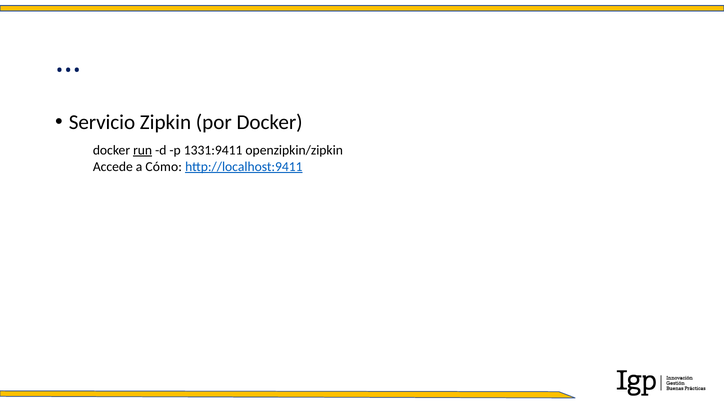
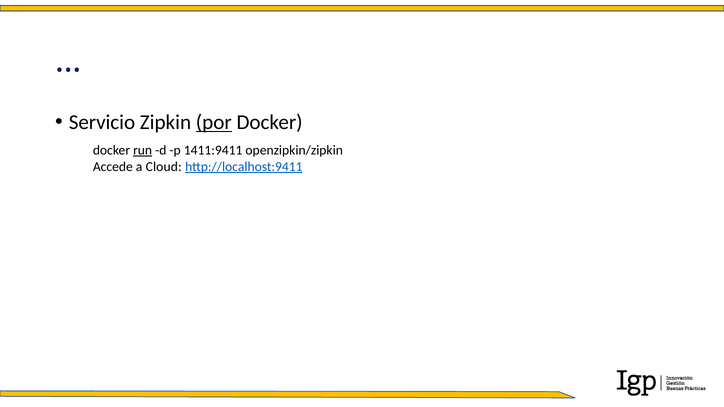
por underline: none -> present (214, 122)
1331:9411: 1331:9411 -> 1411:9411 (213, 150)
Cómo: Cómo -> Cloud (164, 167)
